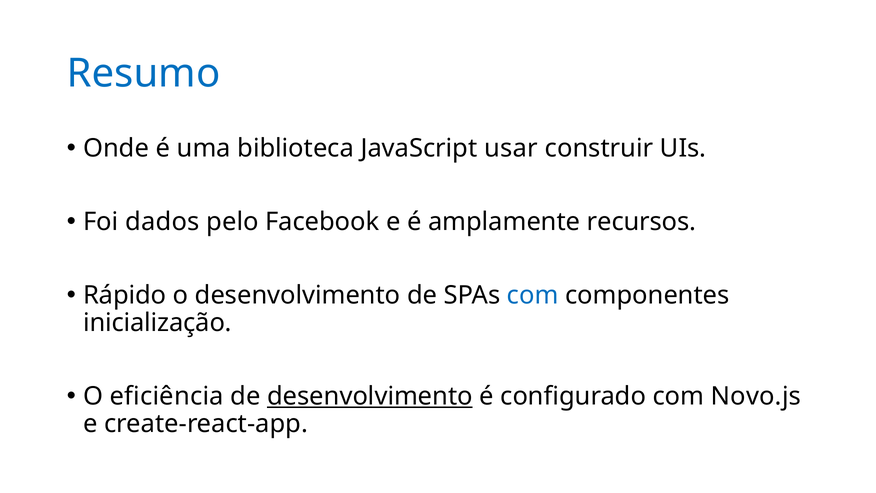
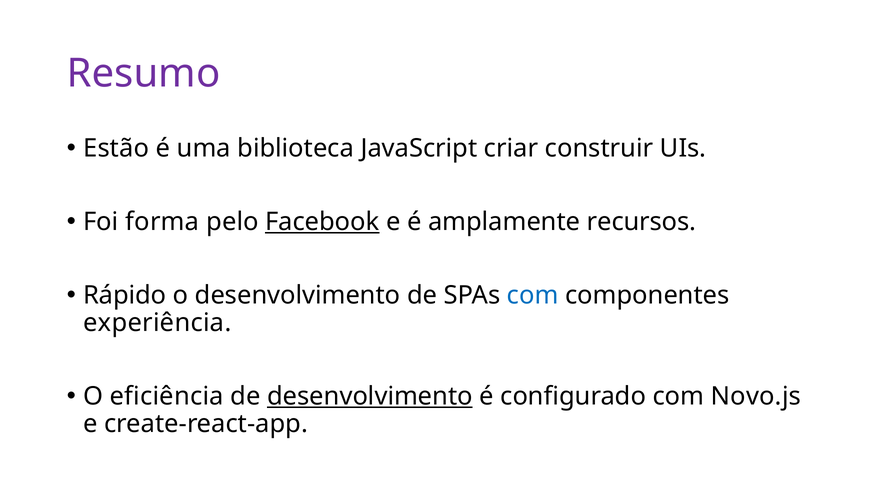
Resumo colour: blue -> purple (144, 74)
Onde: Onde -> Estão (116, 148)
usar: usar -> criar (511, 148)
dados: dados -> forma (162, 222)
Facebook underline: none -> present (322, 222)
inicialização: inicialização -> experiência (157, 323)
